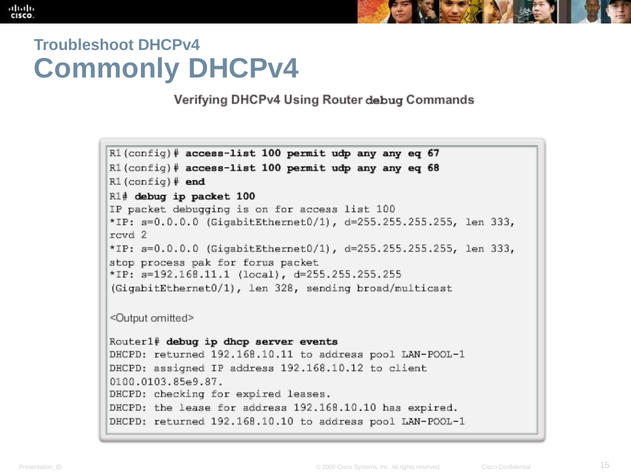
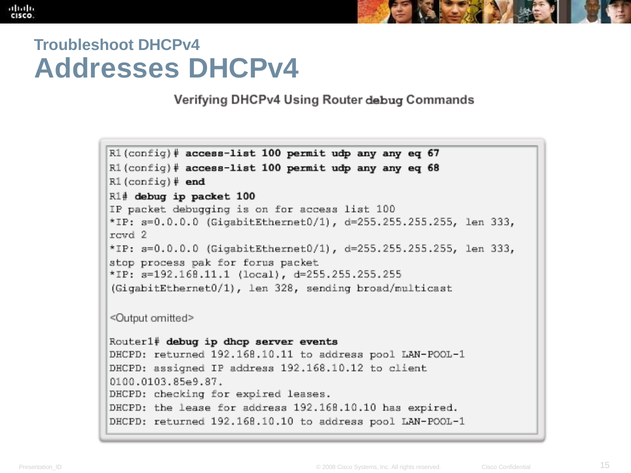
Commonly: Commonly -> Addresses (107, 68)
